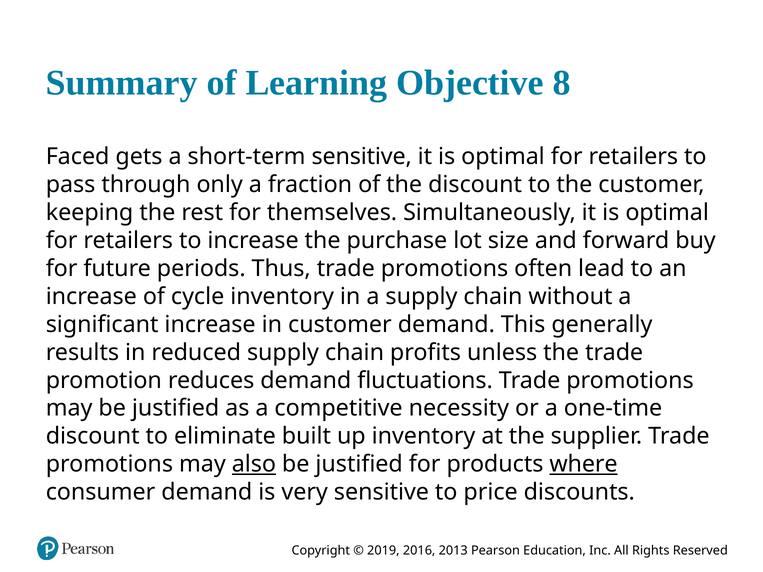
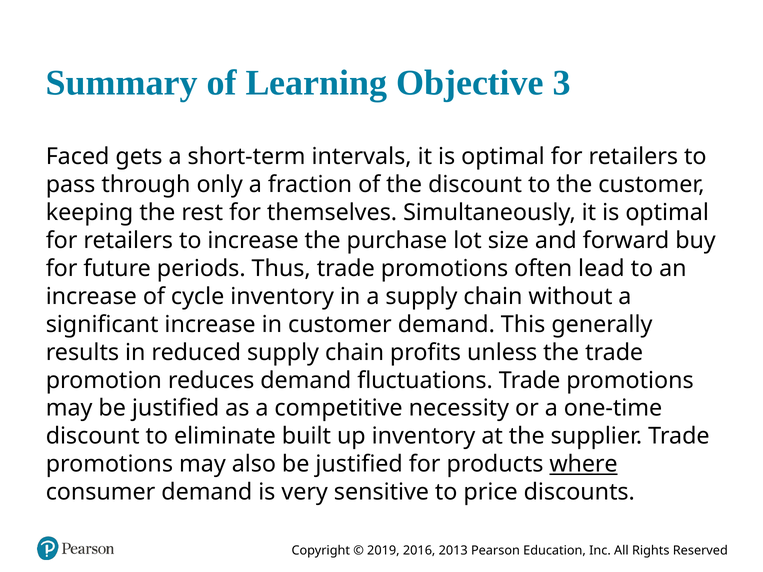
8: 8 -> 3 (562, 83)
short-term sensitive: sensitive -> intervals (362, 157)
also underline: present -> none (254, 464)
